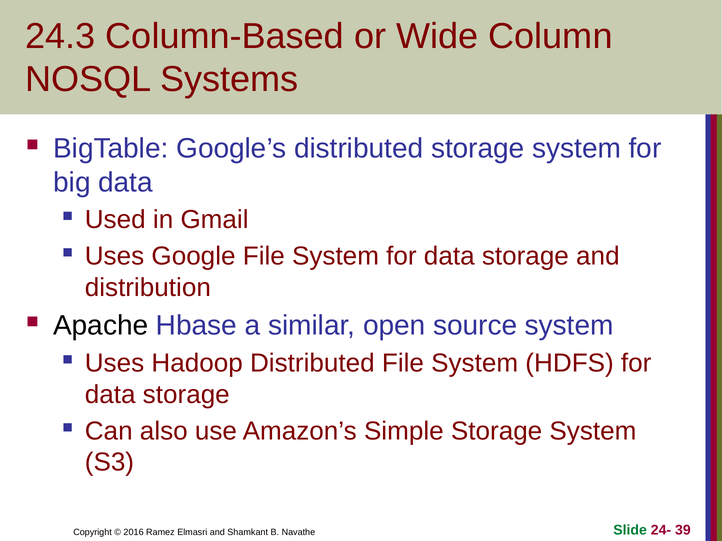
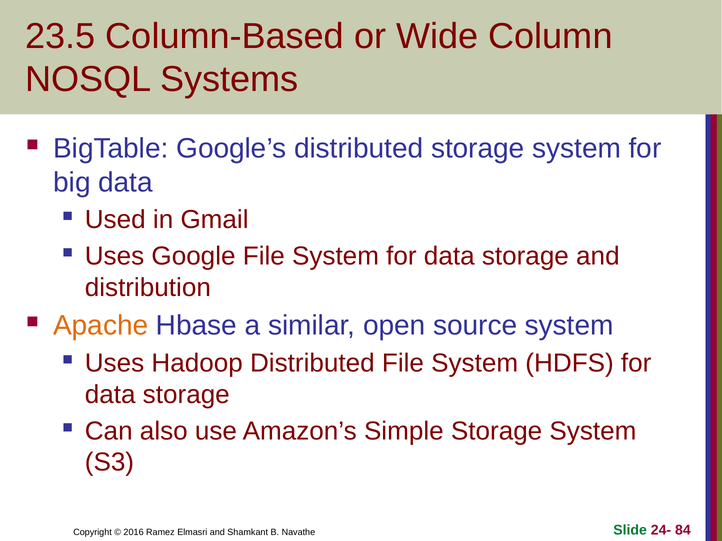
24.3: 24.3 -> 23.5 (60, 36)
Apache colour: black -> orange (101, 326)
39: 39 -> 84 (683, 530)
